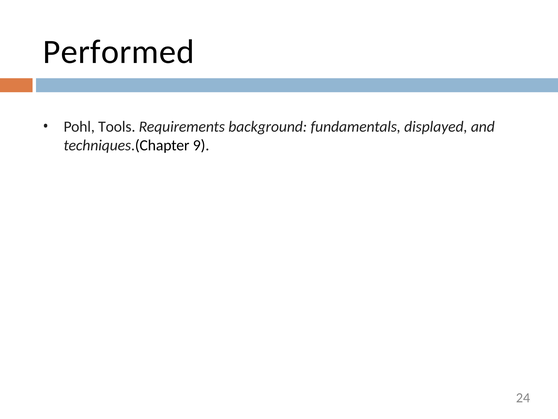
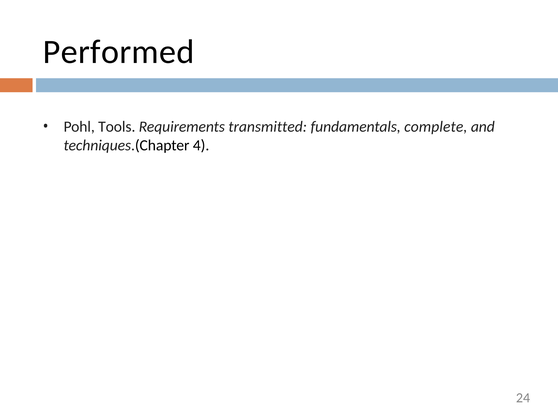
background: background -> transmitted (268, 126)
displayed: displayed -> complete (436, 126)
9: 9 -> 4 (201, 145)
